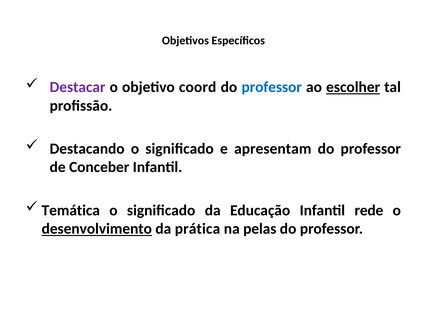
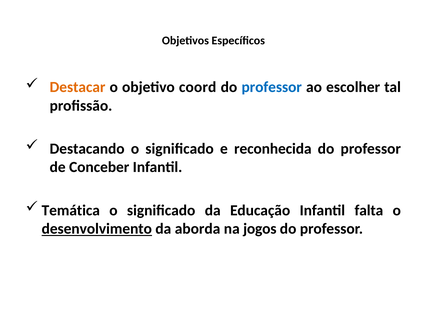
Destacar colour: purple -> orange (78, 87)
escolher underline: present -> none (353, 87)
apresentam: apresentam -> reconhecida (273, 149)
rede: rede -> falta (369, 210)
prática: prática -> aborda (198, 229)
pelas: pelas -> jogos (260, 229)
